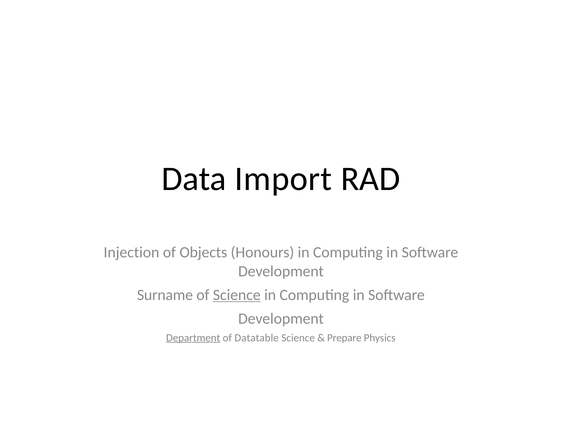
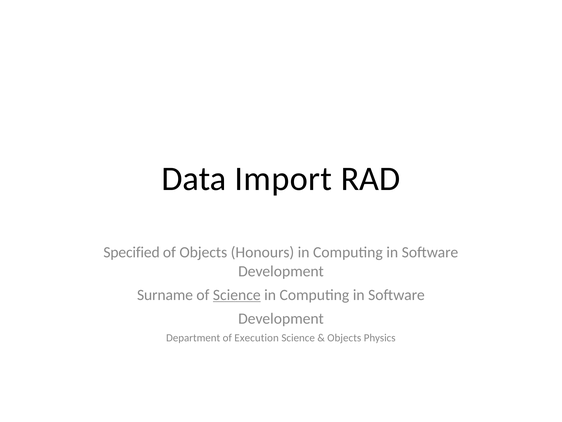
Injection: Injection -> Specified (132, 252)
Department underline: present -> none (193, 337)
Datatable: Datatable -> Execution (257, 337)
Prepare: Prepare -> Objects (344, 337)
